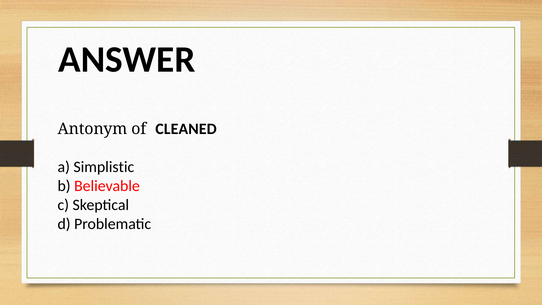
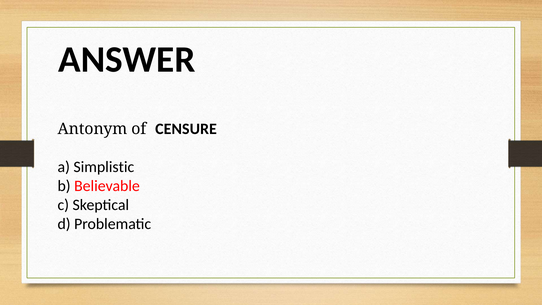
CLEANED: CLEANED -> CENSURE (186, 129)
